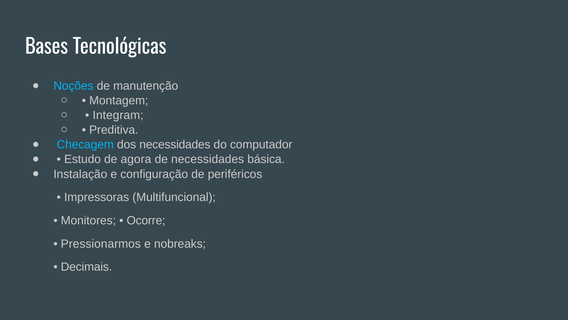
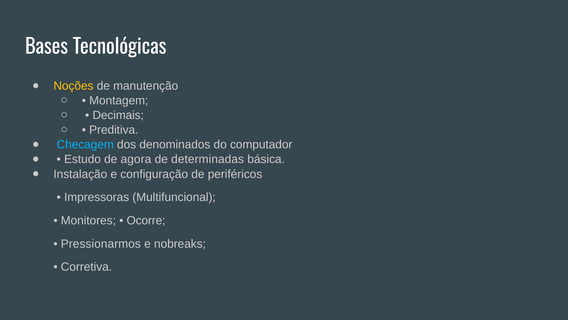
Noções colour: light blue -> yellow (73, 86)
Integram: Integram -> Decimais (118, 115)
dos necessidades: necessidades -> denominados (175, 144)
de necessidades: necessidades -> determinadas (208, 159)
Decimais: Decimais -> Corretiva (86, 267)
